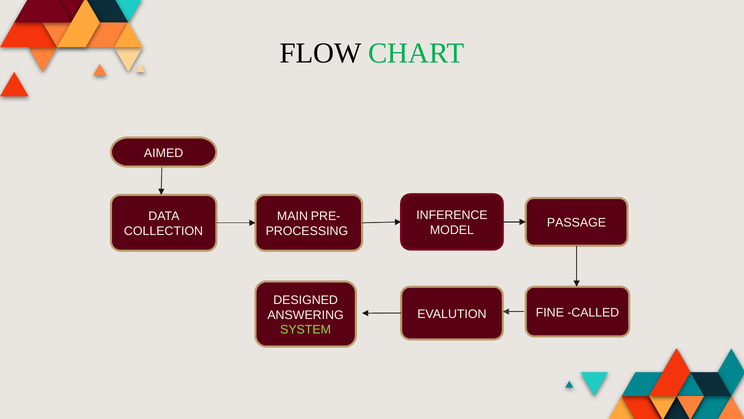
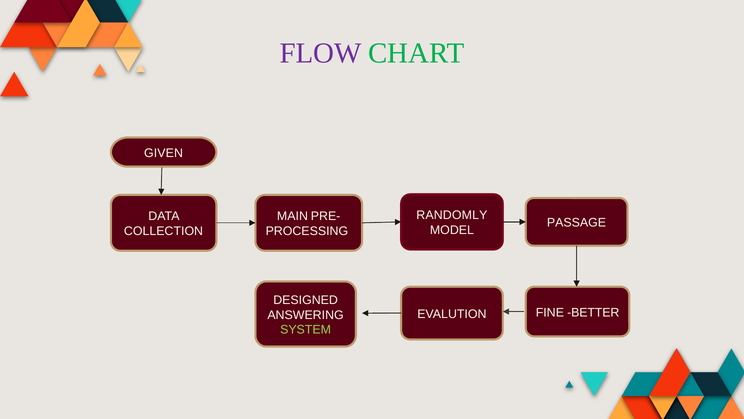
FLOW colour: black -> purple (321, 53)
AIMED: AIMED -> GIVEN (164, 153)
INFERENCE: INFERENCE -> RANDOMLY (452, 215)
CALLED: CALLED -> BETTER (593, 312)
